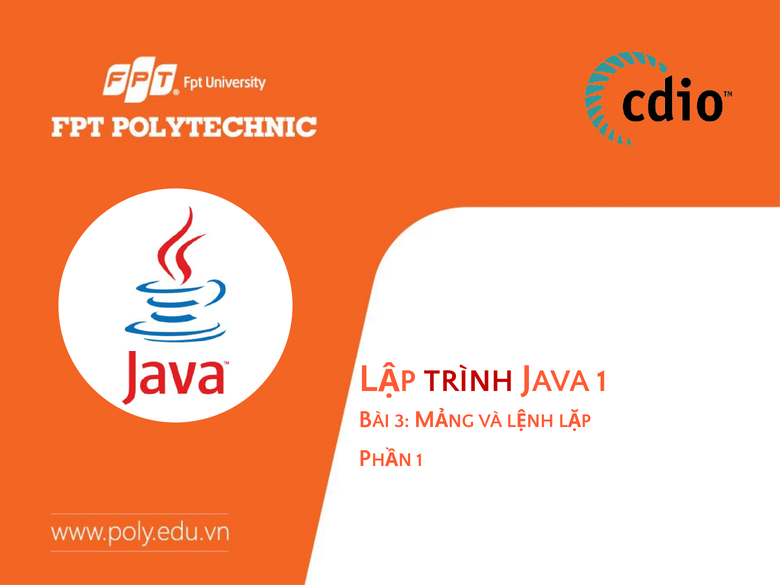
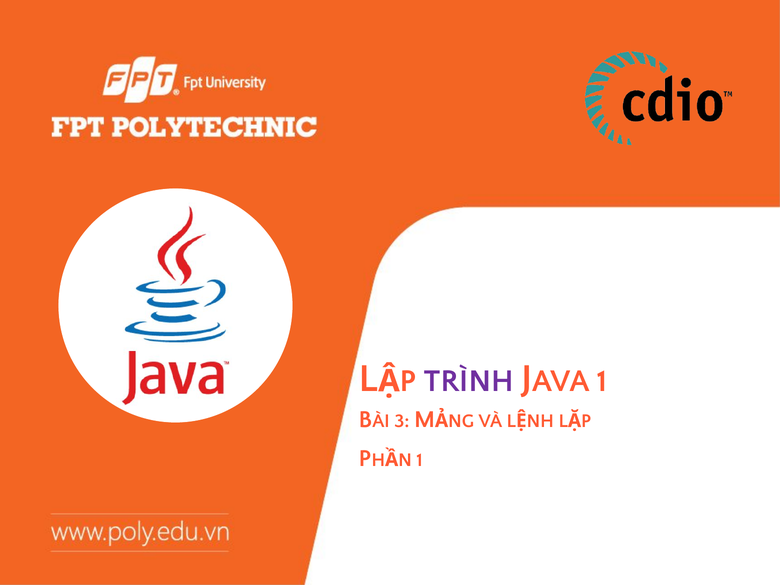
TRÌNH colour: red -> purple (469, 381)
